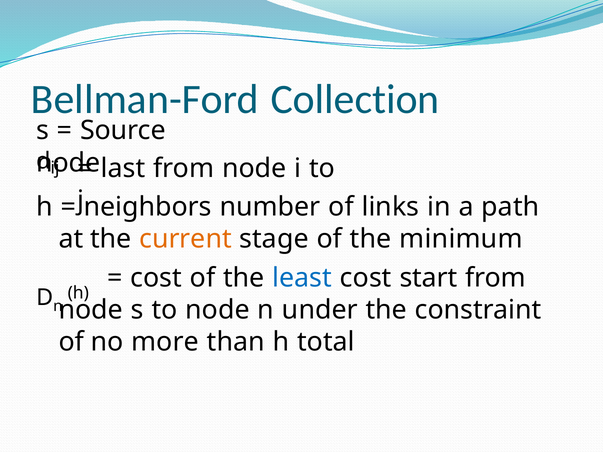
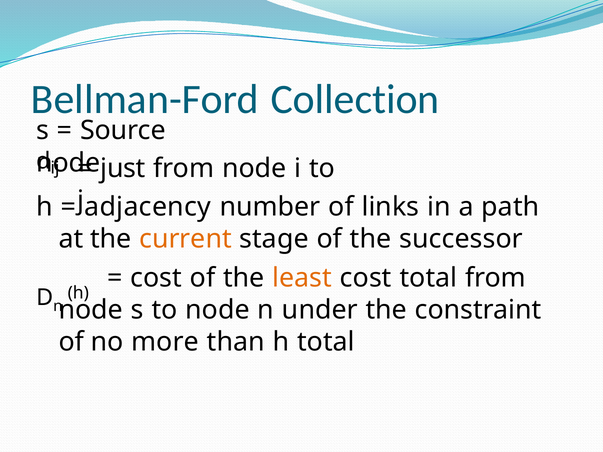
last: last -> just (123, 168)
neighbors: neighbors -> adjacency (148, 207)
minimum: minimum -> successor (461, 239)
least colour: blue -> orange (302, 278)
cost start: start -> total (428, 278)
